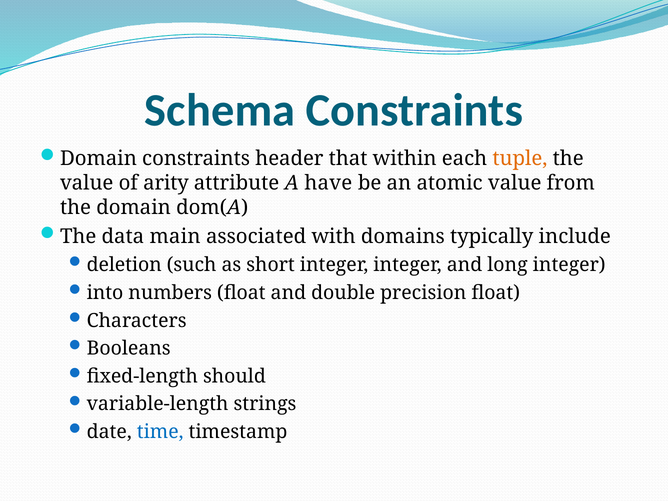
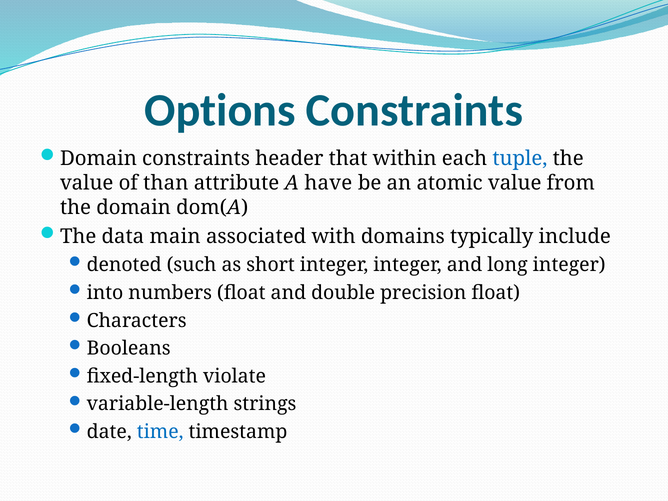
Schema: Schema -> Options (220, 110)
tuple colour: orange -> blue (520, 158)
arity: arity -> than (166, 183)
deletion: deletion -> denoted (124, 265)
should: should -> violate (234, 376)
